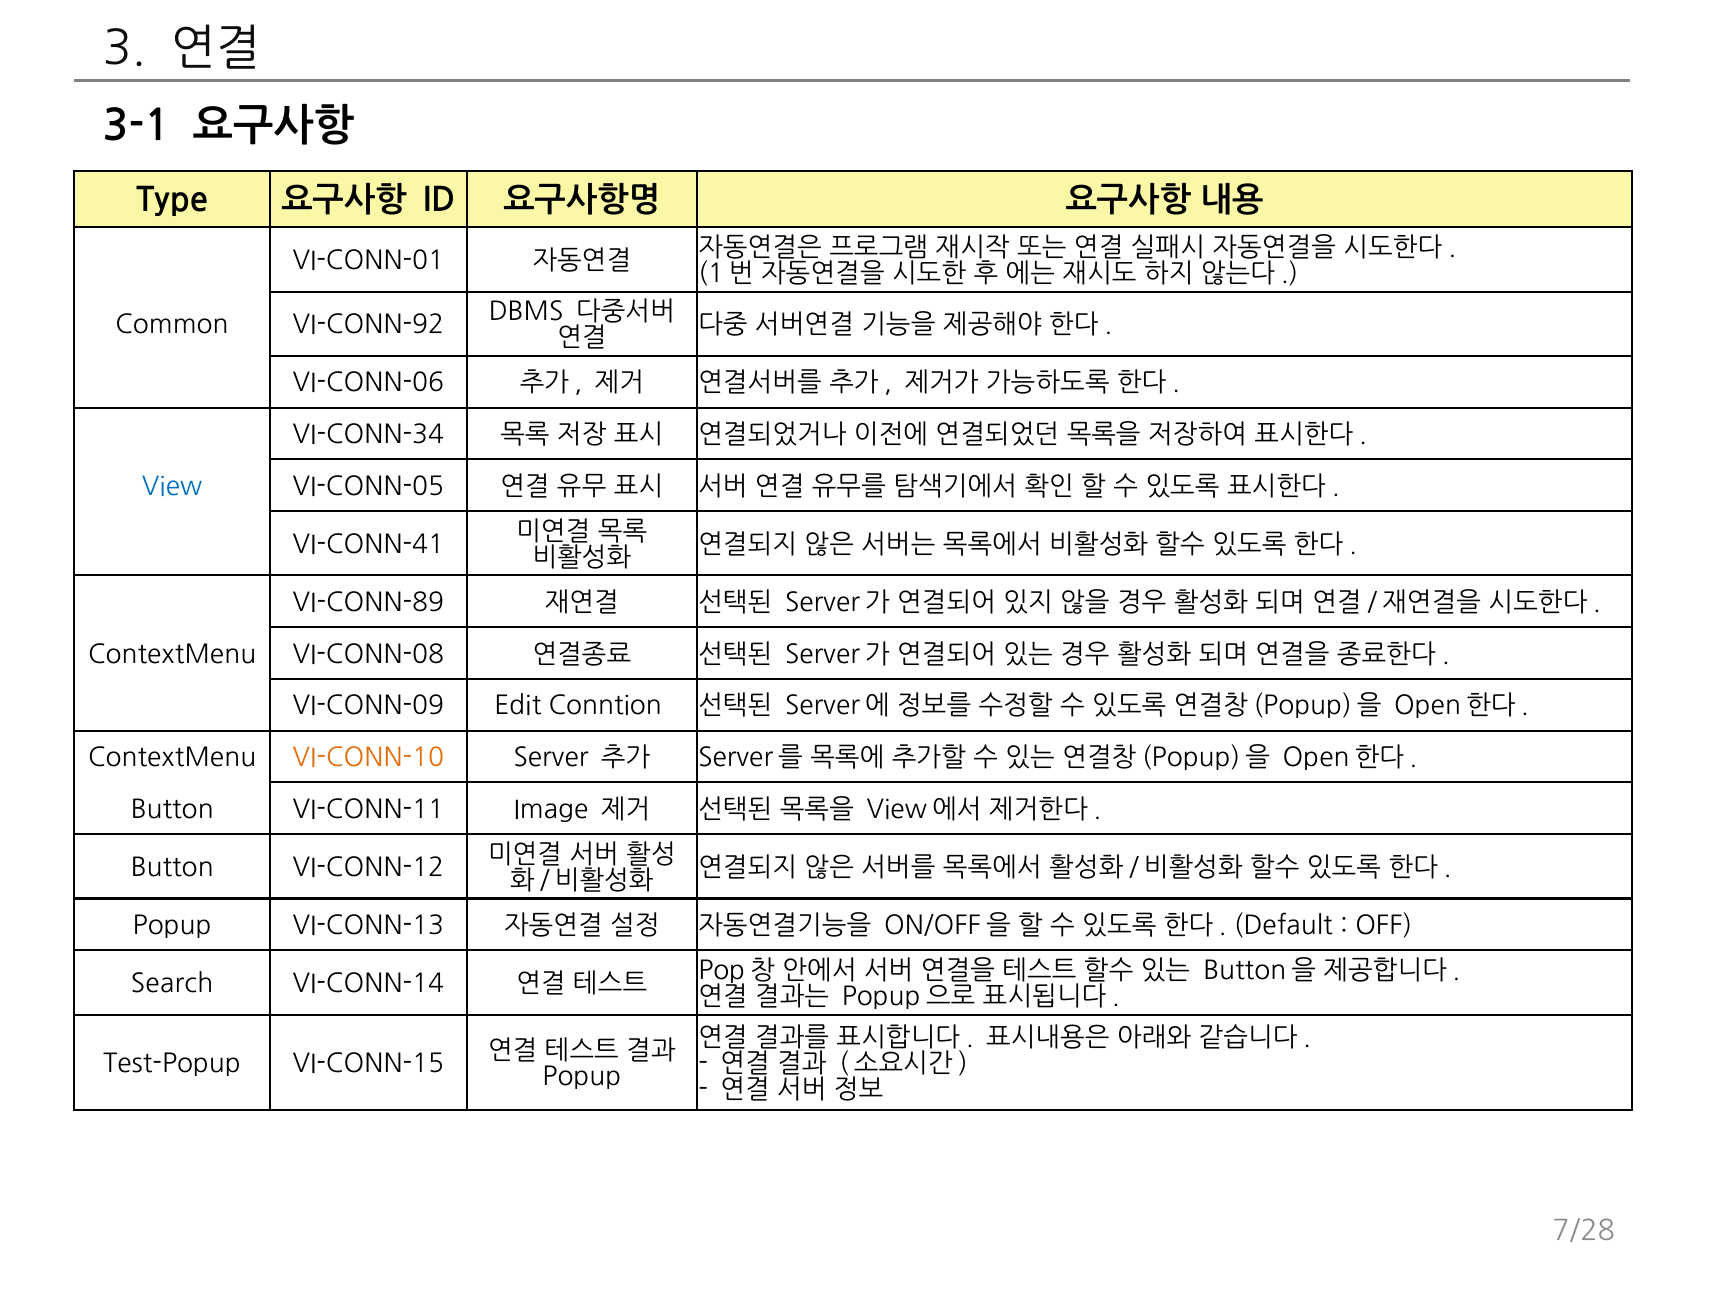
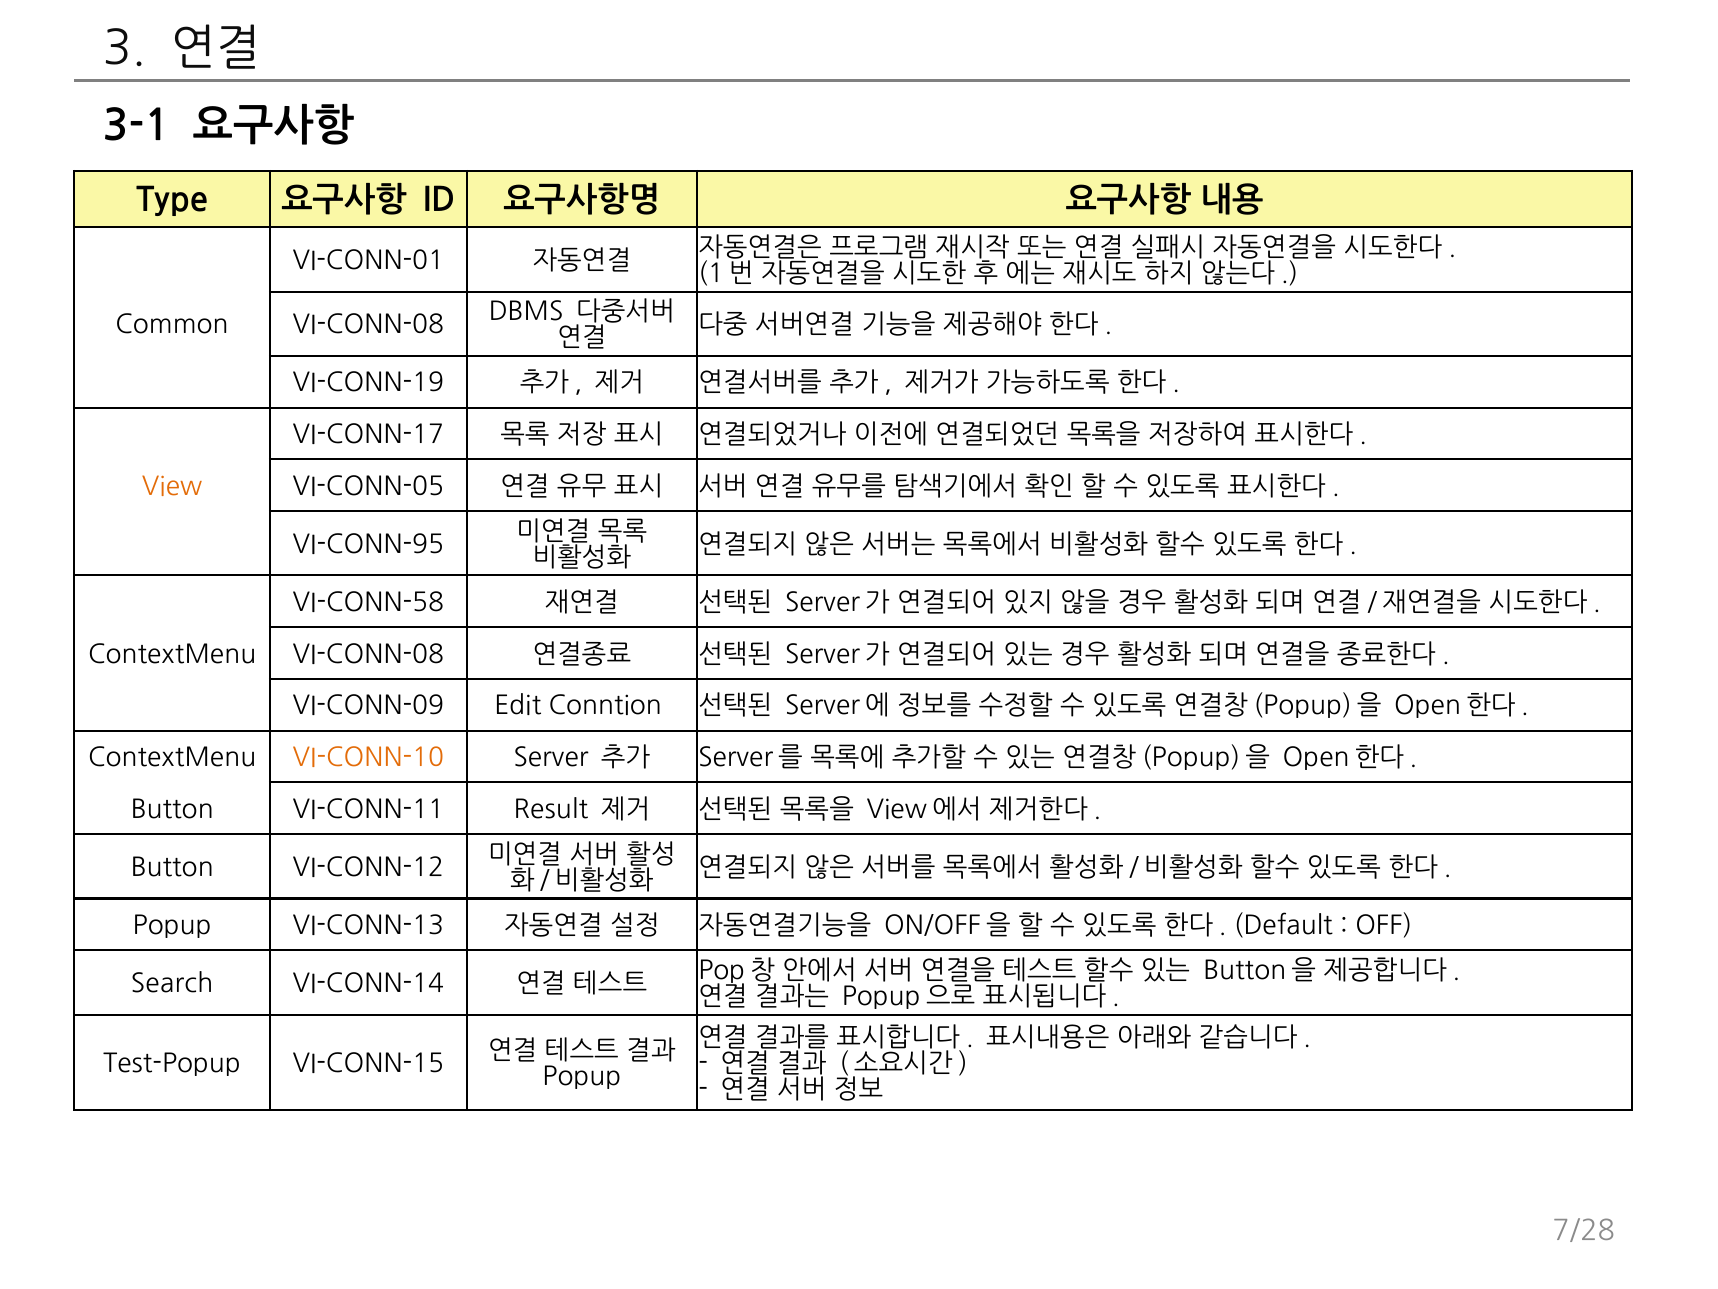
Common VI-CONN-92: VI-CONN-92 -> VI-CONN-08 (368, 325)
VI-CONN-06: VI-CONN-06 -> VI-CONN-19 (368, 383)
VI-CONN-34: VI-CONN-34 -> VI-CONN-17 (368, 435)
View colour: blue -> orange (172, 486)
VI-CONN-41: VI-CONN-41 -> VI-CONN-95 (368, 544)
VI-CONN-89: VI-CONN-89 -> VI-CONN-58 (368, 602)
Image: Image -> Result (551, 809)
